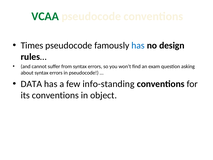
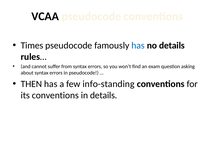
VCAA colour: green -> black (45, 16)
no design: design -> details (172, 45)
DATA: DATA -> THEN (31, 84)
in object: object -> details (104, 95)
